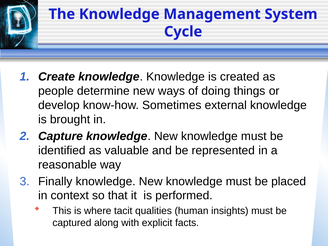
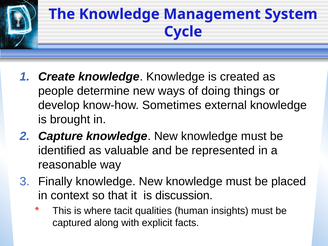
performed: performed -> discussion (184, 196)
